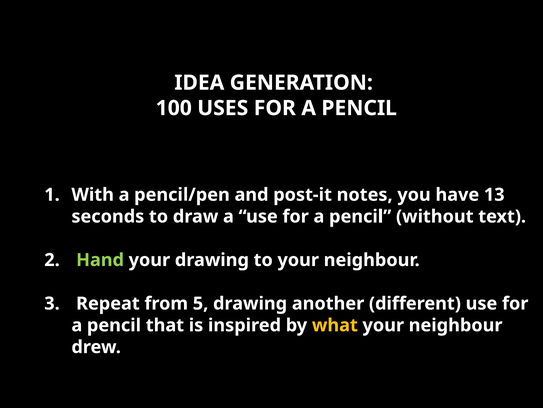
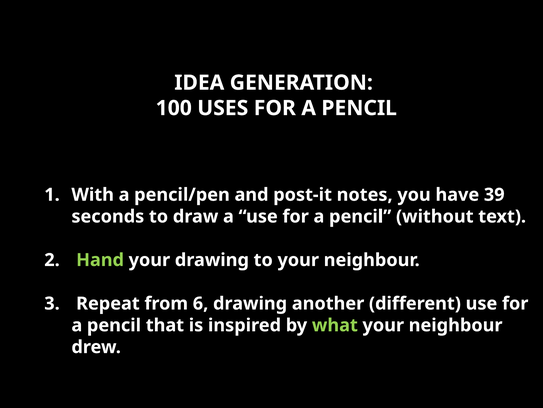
13: 13 -> 39 (494, 194)
5: 5 -> 6 (201, 303)
what colour: yellow -> light green (335, 325)
